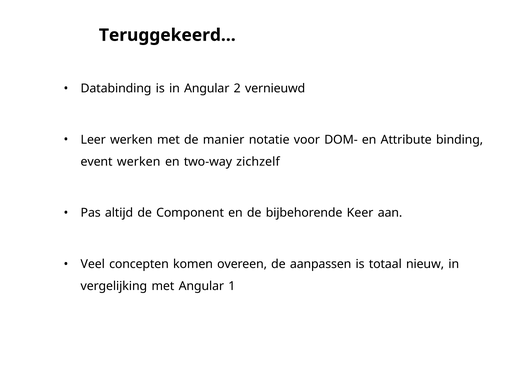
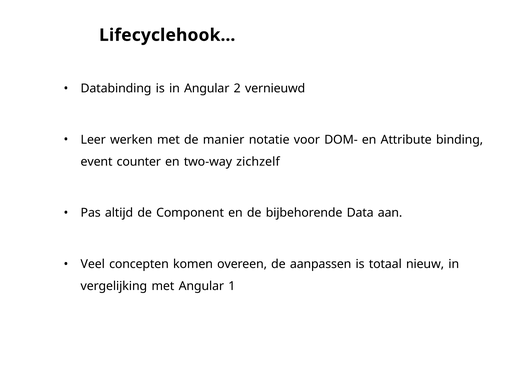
Teruggekeerd…: Teruggekeerd… -> Lifecyclehook… (167, 35)
event werken: werken -> counter (139, 162)
Keer: Keer -> Data (360, 213)
